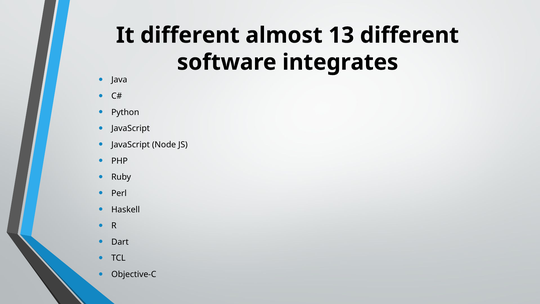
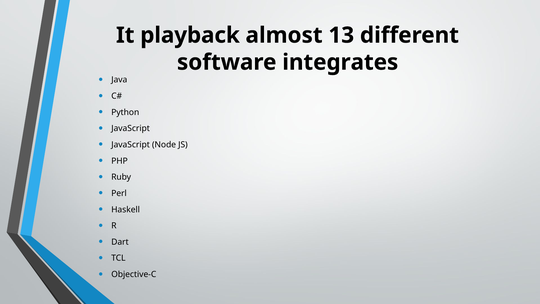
It different: different -> playback (190, 35)
